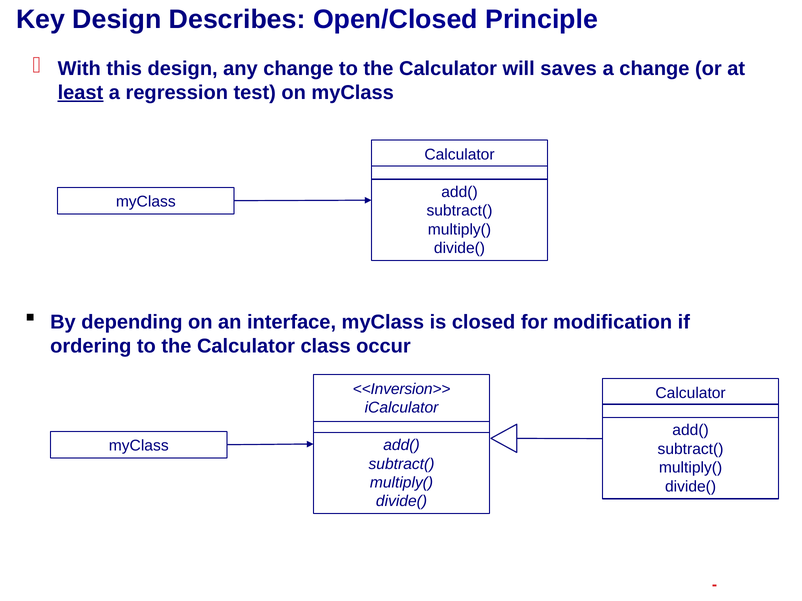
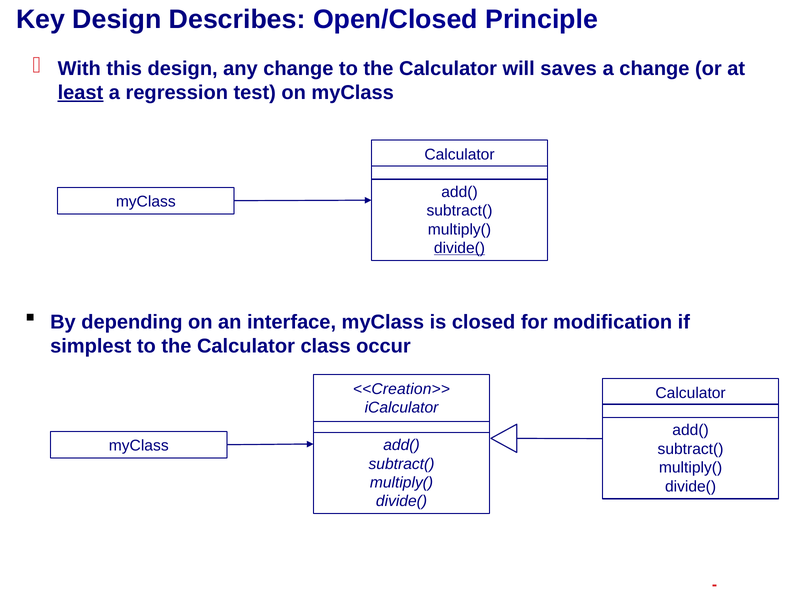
divide( underline: none -> present (460, 248)
ordering: ordering -> simplest (91, 346)
<<Inversion>>: <<Inversion>> -> <<Creation>> (401, 389)
